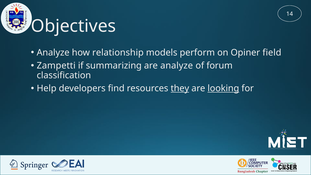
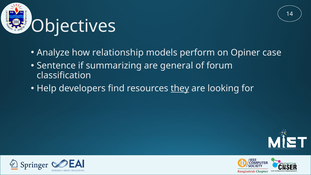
field: field -> case (272, 53)
Zampetti: Zampetti -> Sentence (56, 66)
are analyze: analyze -> general (177, 66)
looking underline: present -> none (223, 88)
